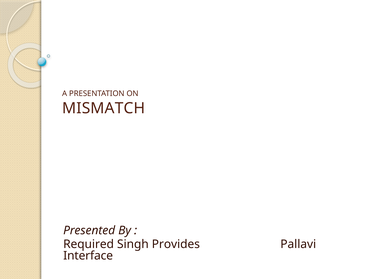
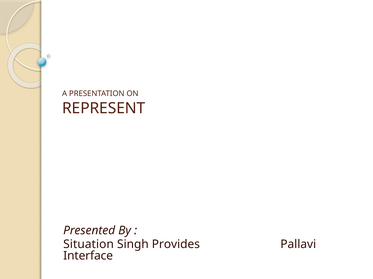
MISMATCH: MISMATCH -> REPRESENT (104, 108)
Required: Required -> Situation (89, 245)
